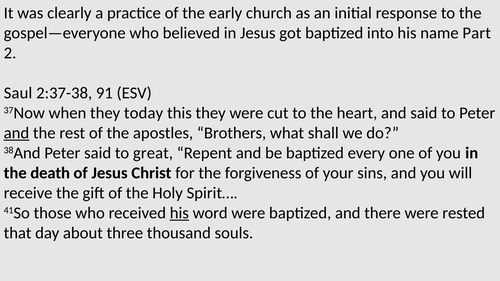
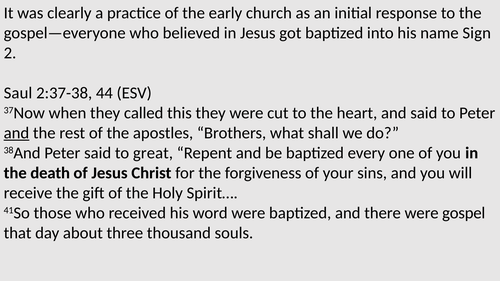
Part: Part -> Sign (477, 33)
91: 91 -> 44 (104, 93)
today: today -> called (144, 113)
his underline: present -> none (179, 213)
rested: rested -> gospel (464, 213)
